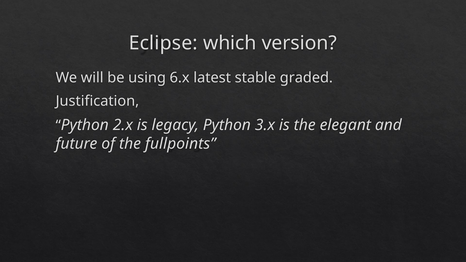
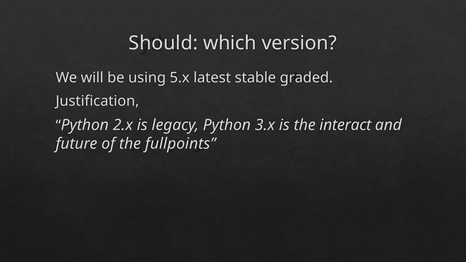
Eclipse: Eclipse -> Should (163, 43)
6.x: 6.x -> 5.x (180, 78)
elegant: elegant -> interact (345, 125)
